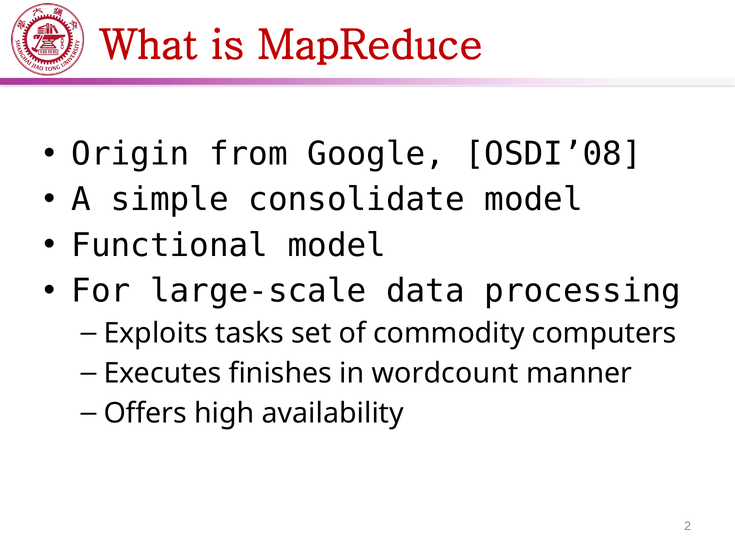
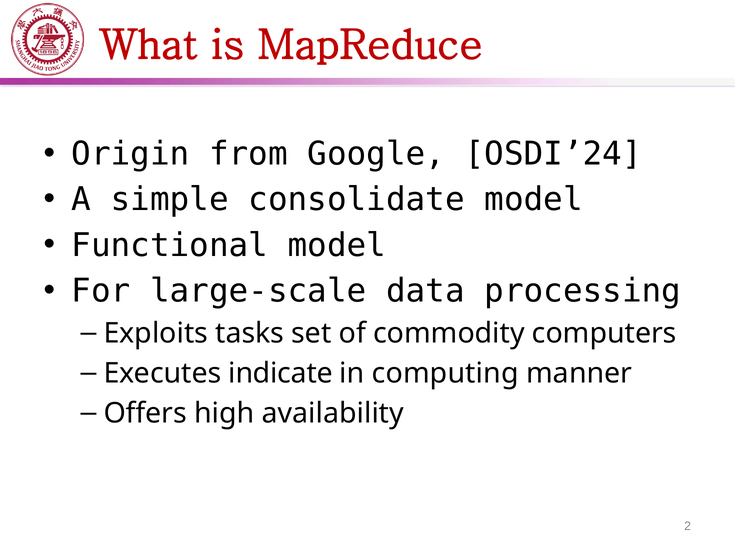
OSDI’08: OSDI’08 -> OSDI’24 (553, 154)
finishes: finishes -> indicate (281, 374)
wordcount: wordcount -> computing (445, 374)
